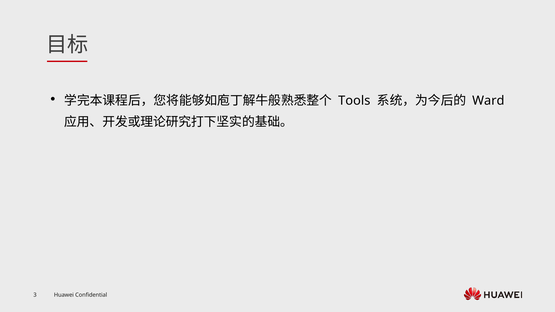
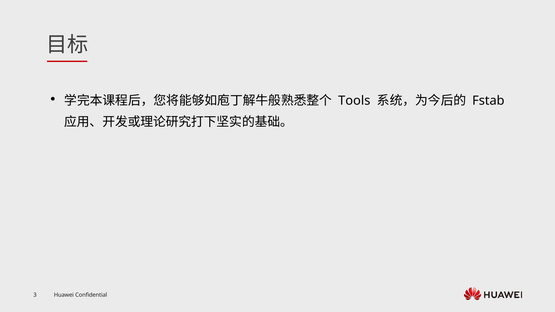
Ward: Ward -> Fstab (488, 101)
